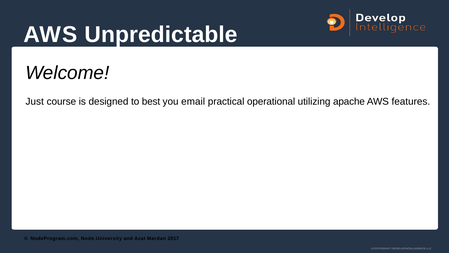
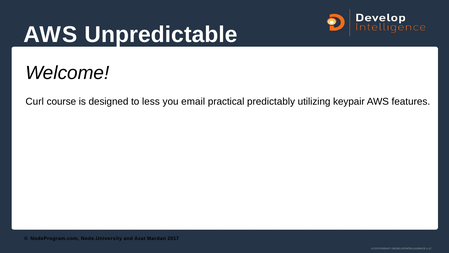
Just: Just -> Curl (35, 101)
best: best -> less (151, 101)
operational: operational -> predictably (271, 101)
apache: apache -> keypair (349, 101)
